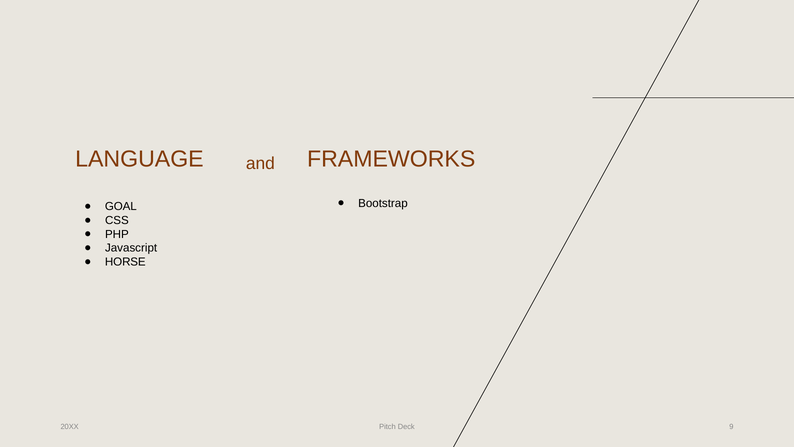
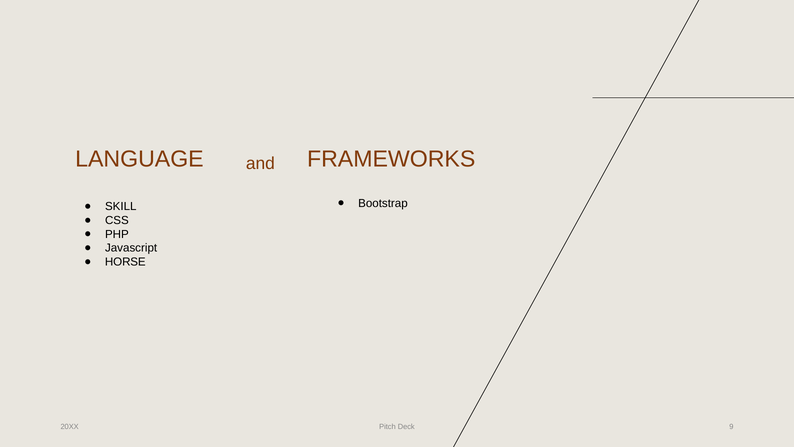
GOAL: GOAL -> SKILL (121, 206)
